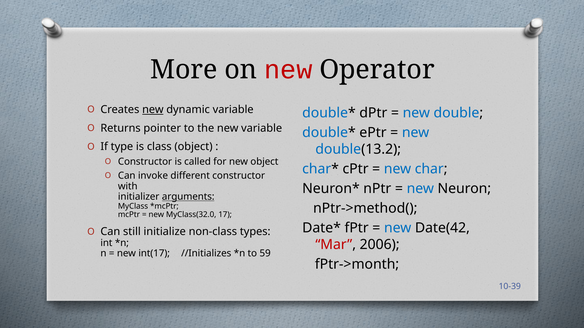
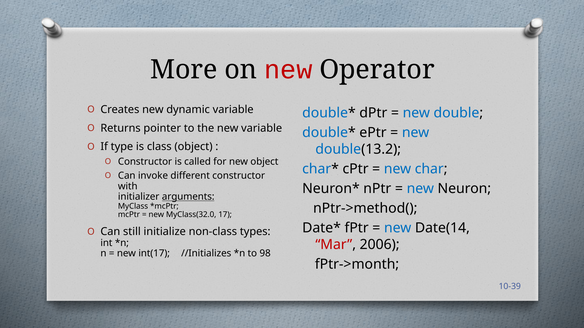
new underline: present -> none (153, 110)
Date(42: Date(42 -> Date(14 (442, 228)
59: 59 -> 98 (265, 254)
